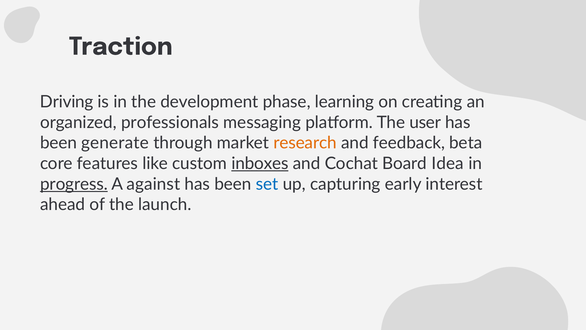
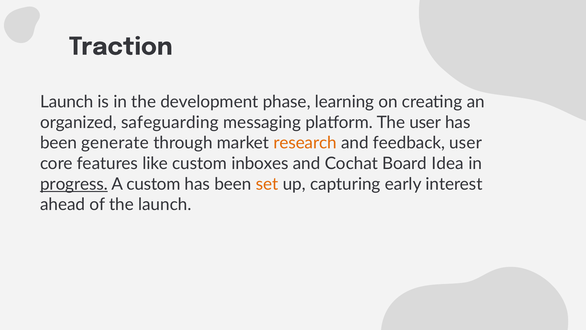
Driving: Driving -> Launch (67, 102)
professionals: professionals -> safeguarding (170, 122)
feedback beta: beta -> user (466, 143)
inboxes underline: present -> none (260, 163)
A against: against -> custom (154, 184)
set colour: blue -> orange (267, 184)
